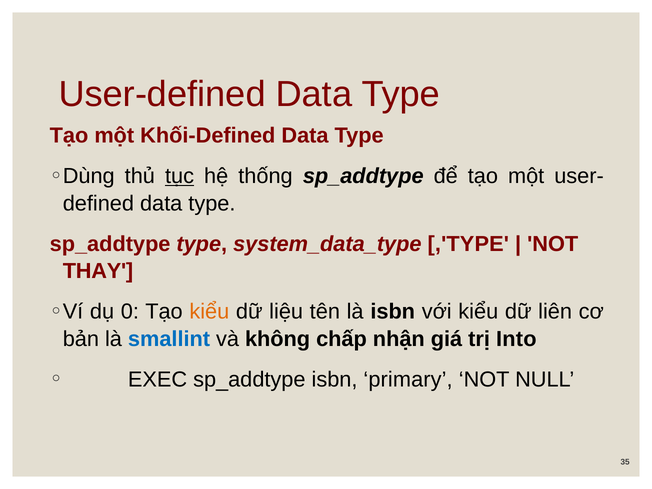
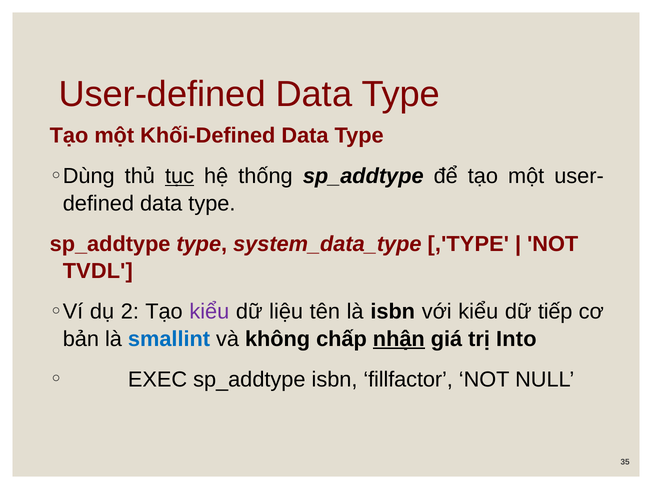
THAY: THAY -> TVDL (98, 271)
0: 0 -> 2 (130, 312)
kiểu colour: orange -> purple (209, 312)
liên: liên -> tiếp (555, 312)
nhận underline: none -> present (399, 339)
primary: primary -> fillfactor (408, 379)
